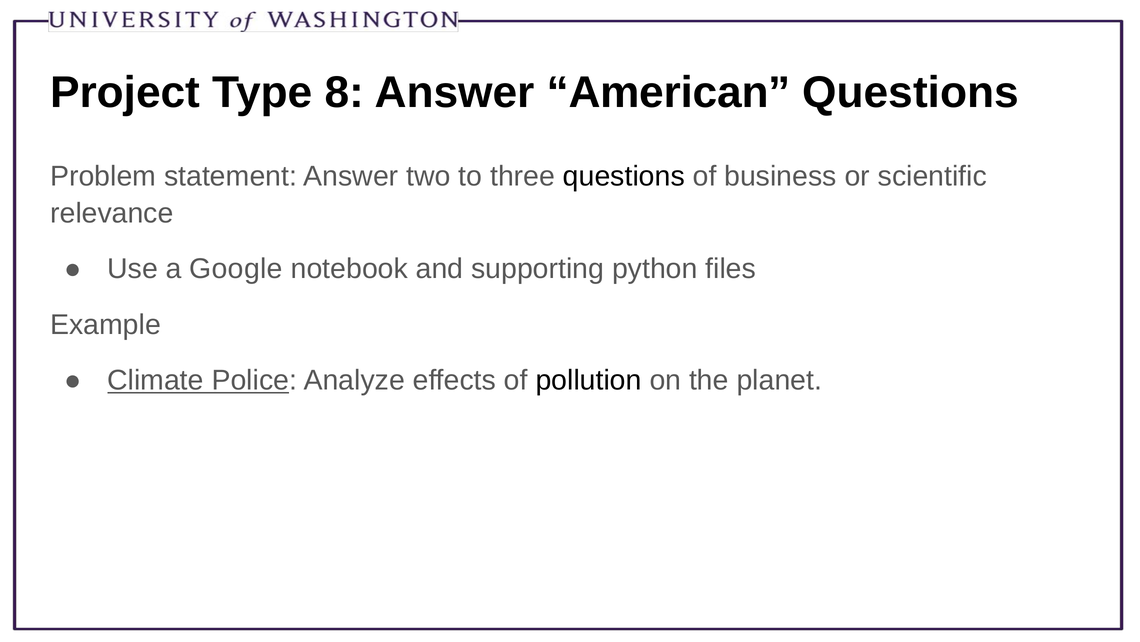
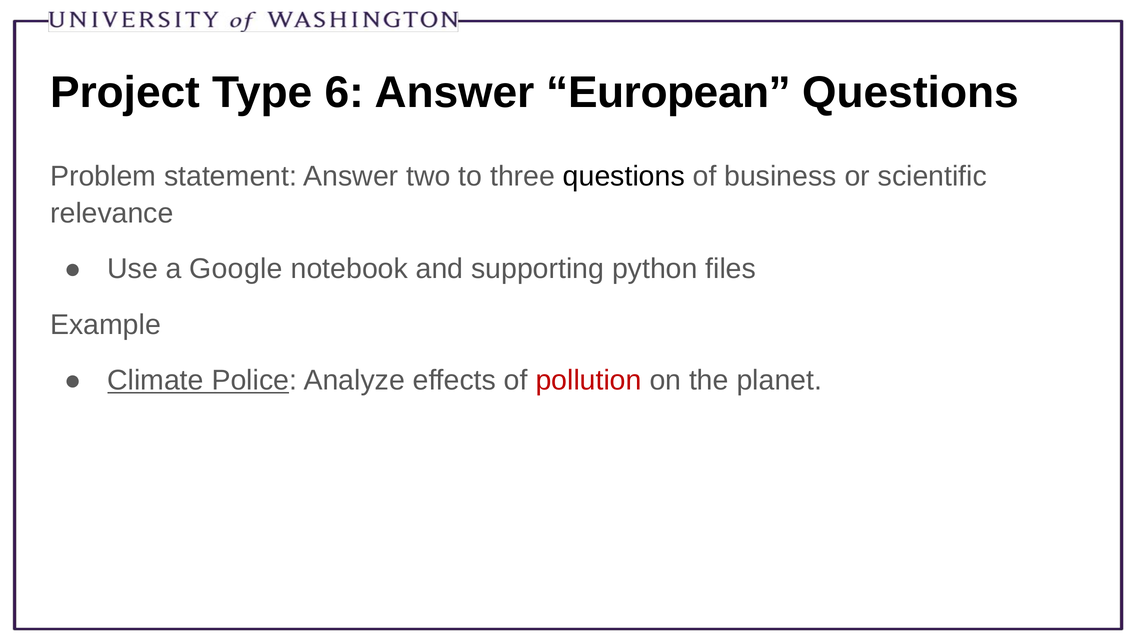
8: 8 -> 6 (344, 92)
American: American -> European (669, 92)
pollution colour: black -> red (589, 380)
